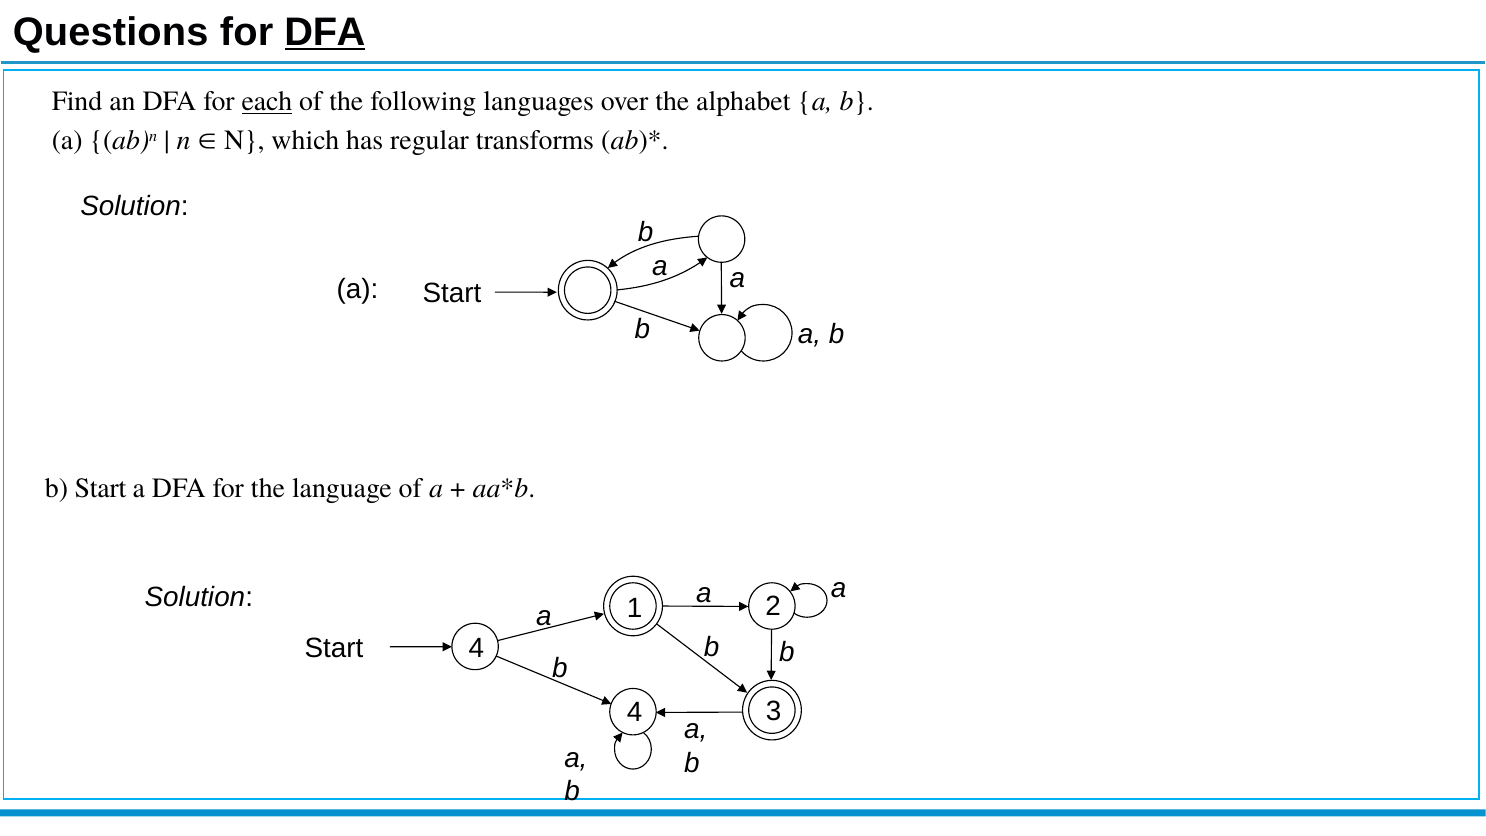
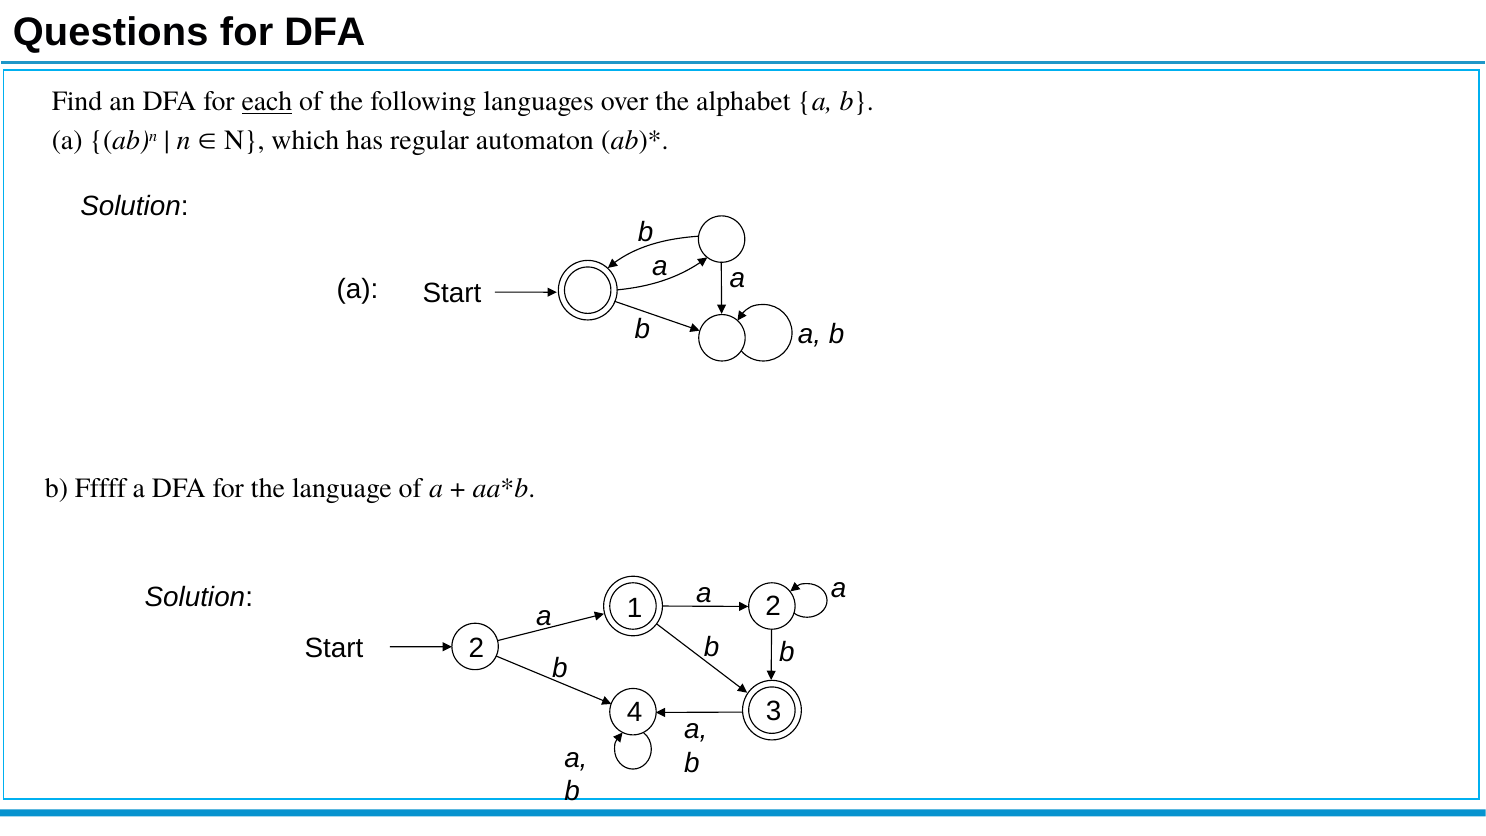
DFA underline: present -> none (325, 32)
transforms: transforms -> automaton (535, 140)
b Start: Start -> Fffff (101, 489)
Start 4: 4 -> 2 (476, 648)
